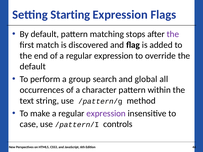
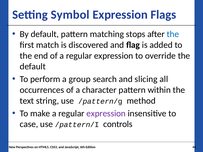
Starting: Starting -> Symbol (70, 15)
the colour: purple -> blue (173, 34)
global: global -> slicing (146, 79)
